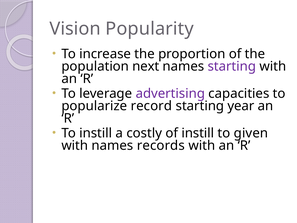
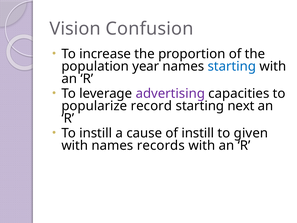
Popularity: Popularity -> Confusion (150, 29)
next: next -> year (146, 66)
starting colour: purple -> blue (232, 66)
year: year -> next (241, 106)
costly: costly -> cause (144, 133)
